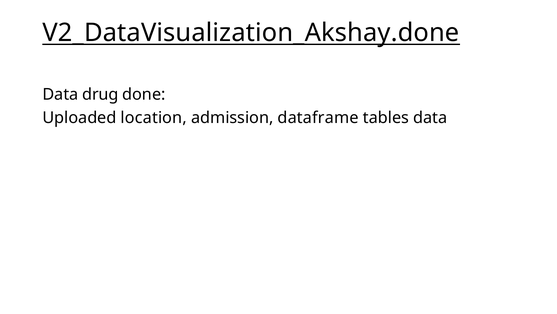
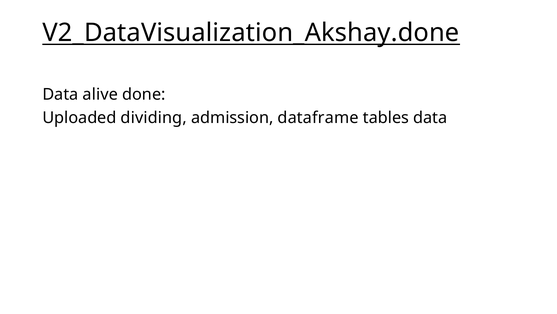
drug: drug -> alive (100, 94)
location: location -> dividing (154, 118)
